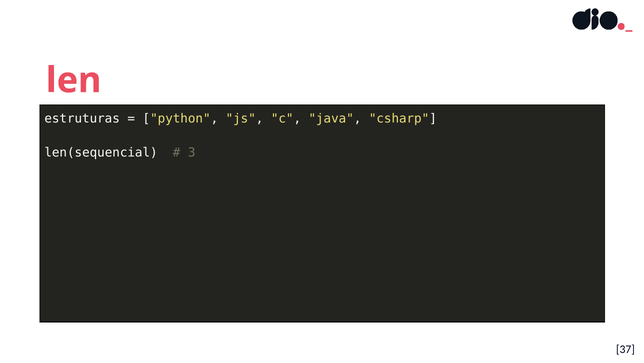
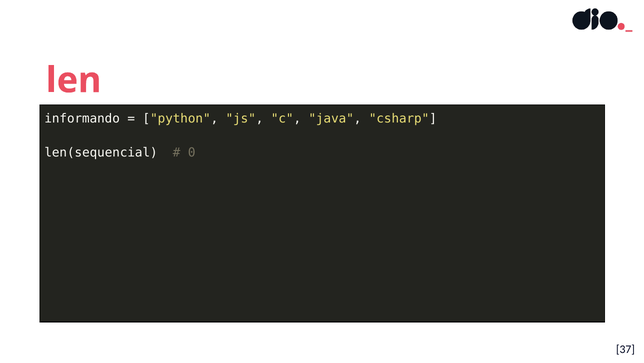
estruturas: estruturas -> informando (82, 119)
3: 3 -> 0 (192, 152)
